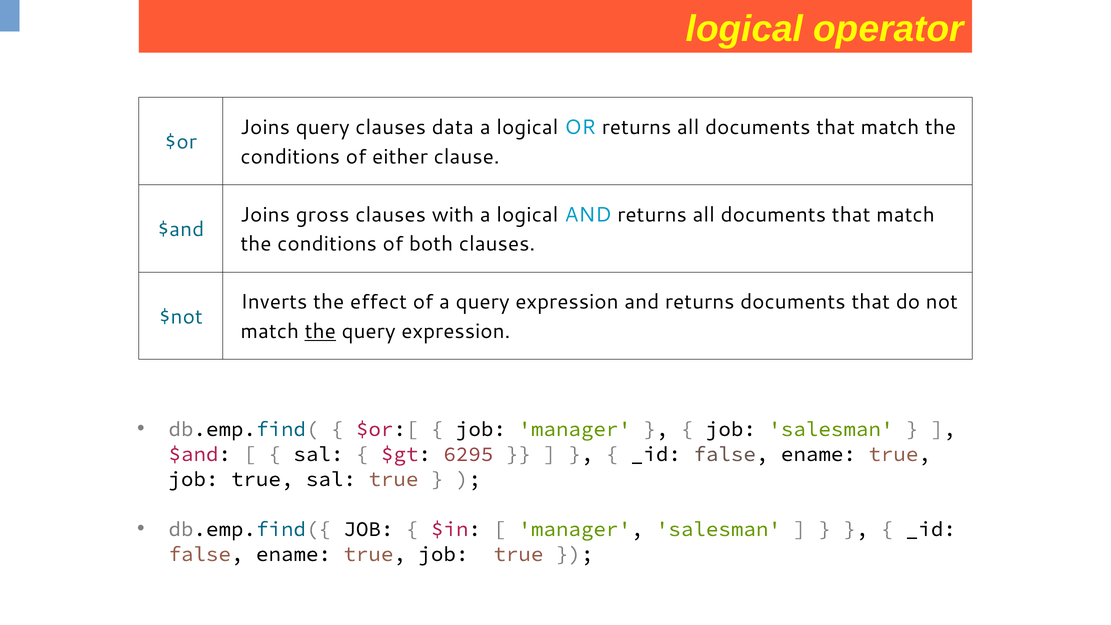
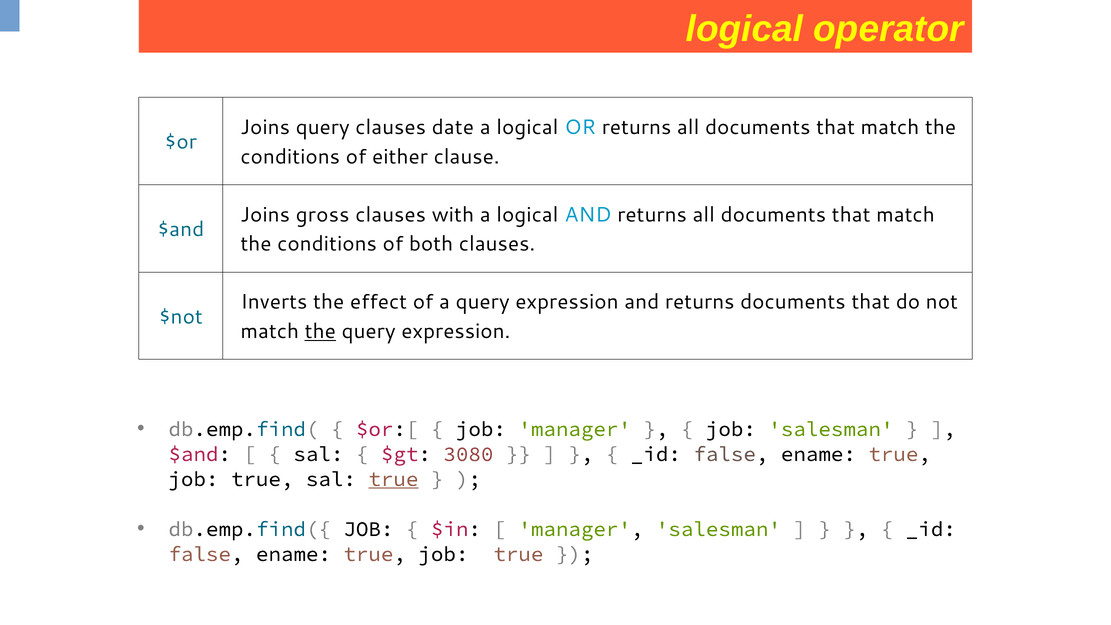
data: data -> date (453, 127)
6295: 6295 -> 3080 (468, 454)
true underline: none -> present (393, 479)
